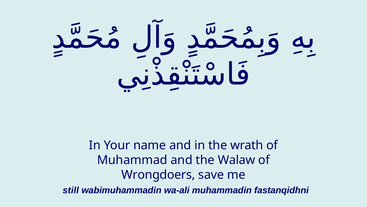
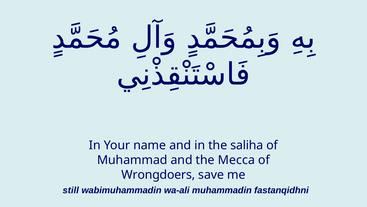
wrath: wrath -> saliha (247, 145)
Walaw: Walaw -> Mecca (236, 160)
